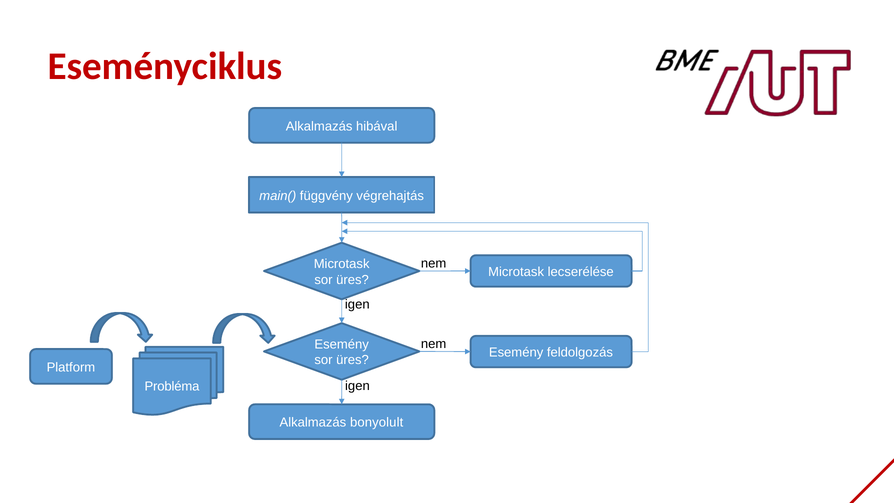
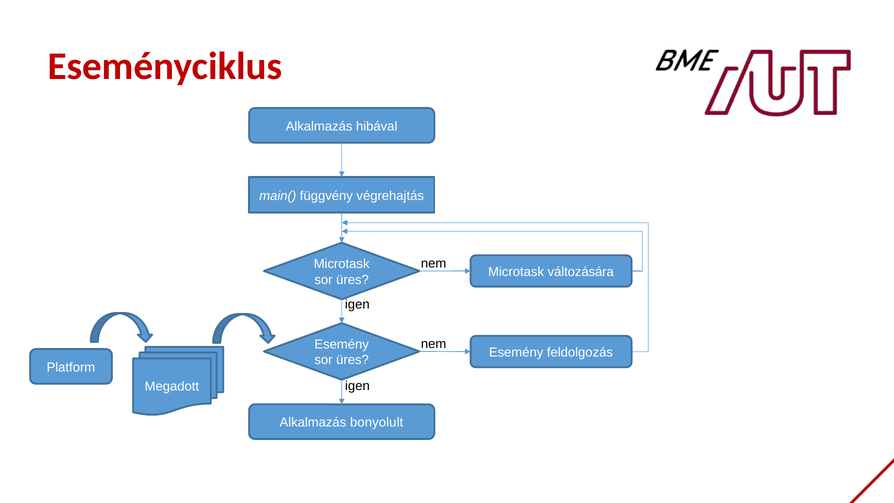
lecserélése: lecserélése -> változására (581, 272)
Probléma: Probléma -> Megadott (172, 386)
